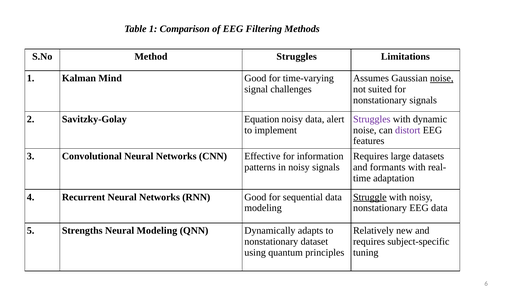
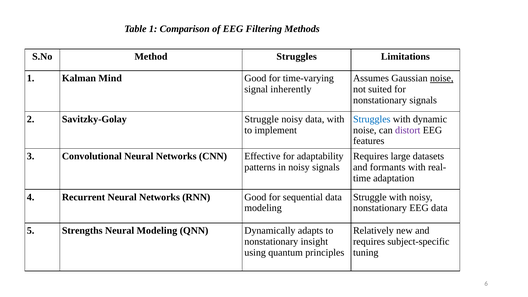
challenges: challenges -> inherently (291, 89)
Savitzky-Golay Equation: Equation -> Struggle (262, 119)
data alert: alert -> with (336, 119)
Struggles colour: purple -> blue (372, 119)
information: information -> adaptability (320, 156)
Struggle underline: present -> none (370, 197)
dataset: dataset -> insight (314, 242)
